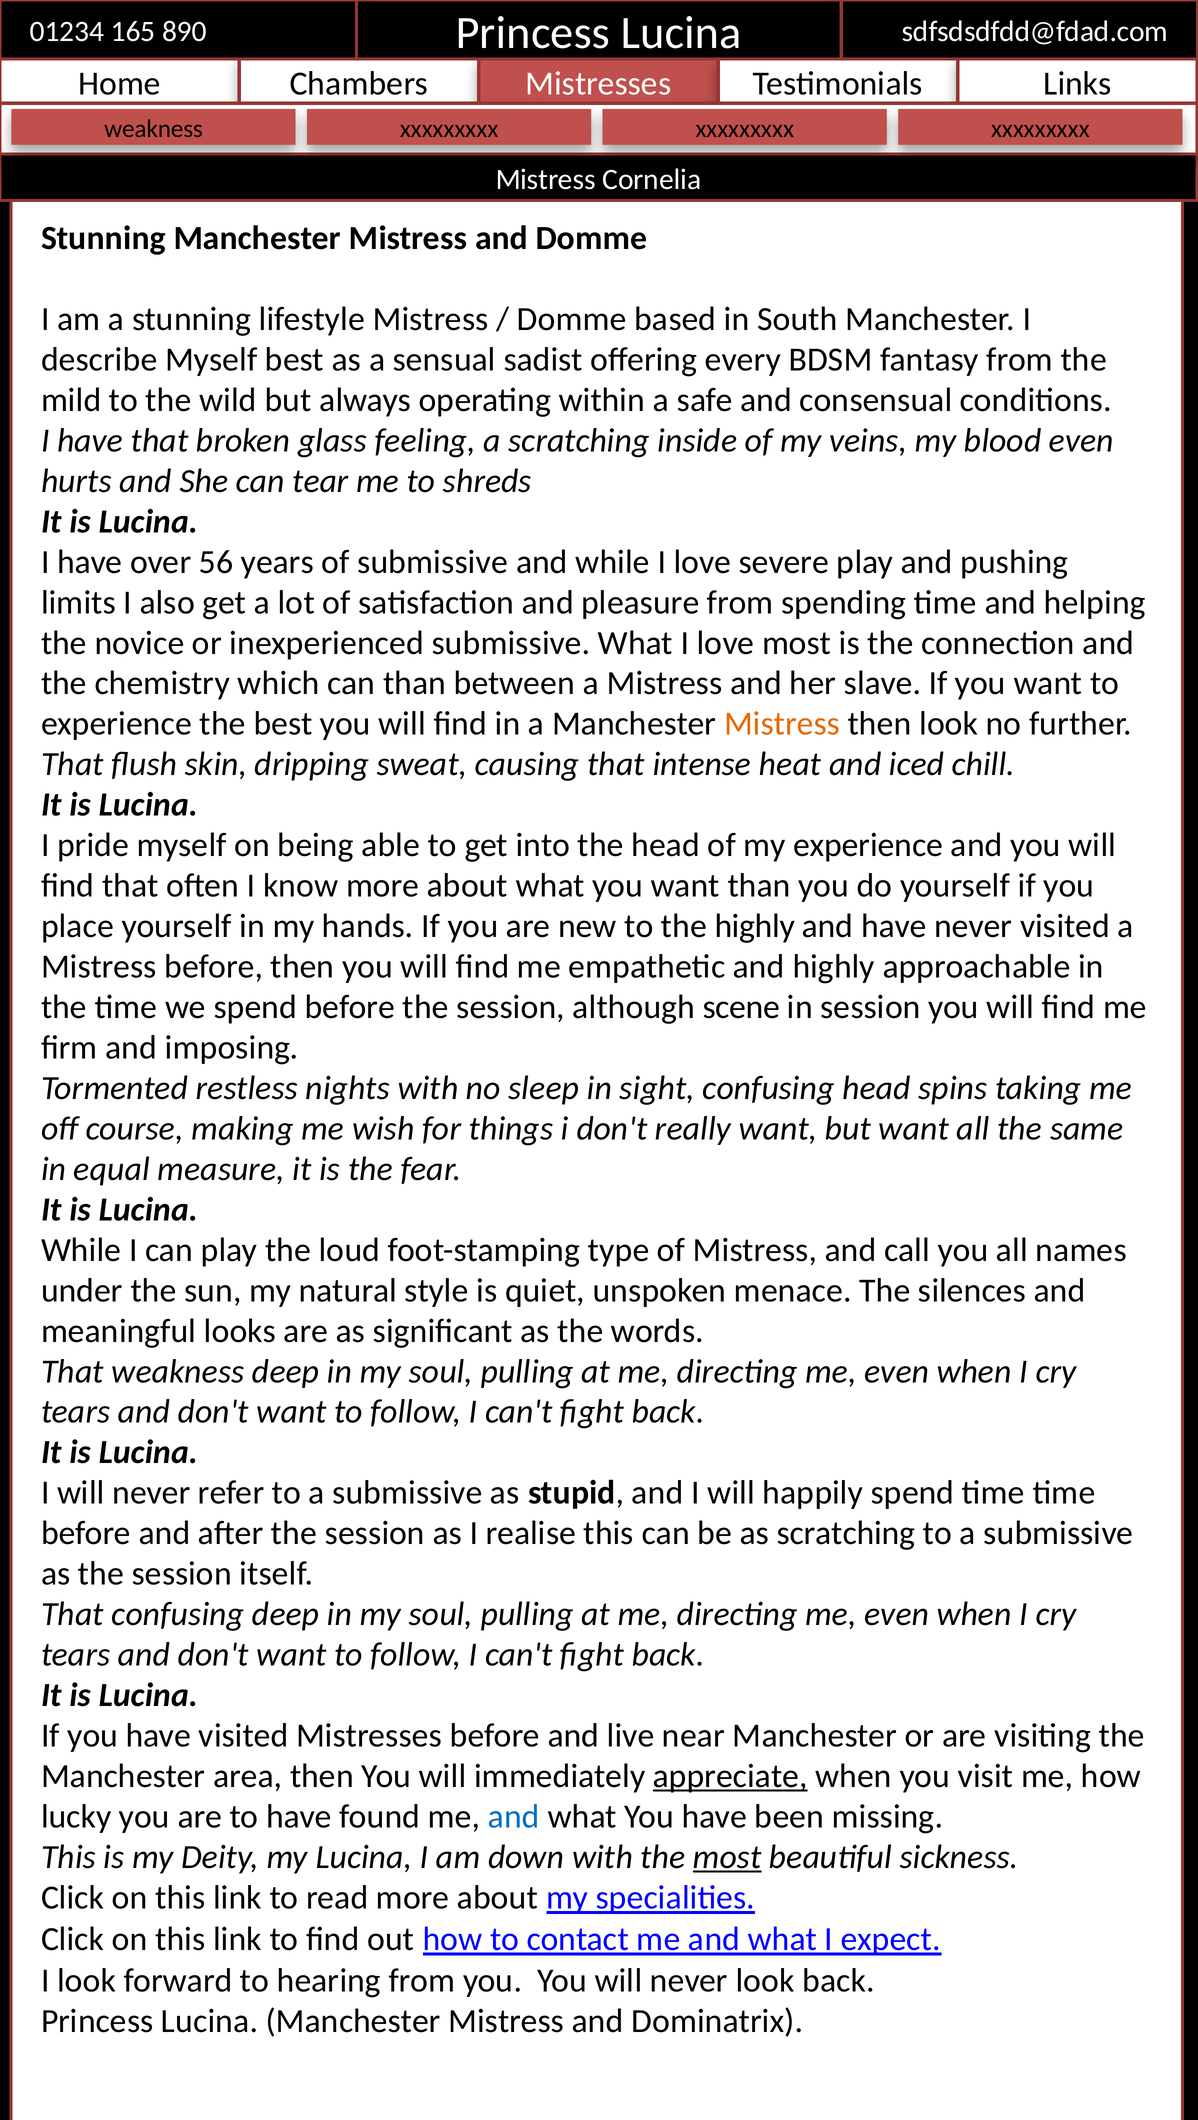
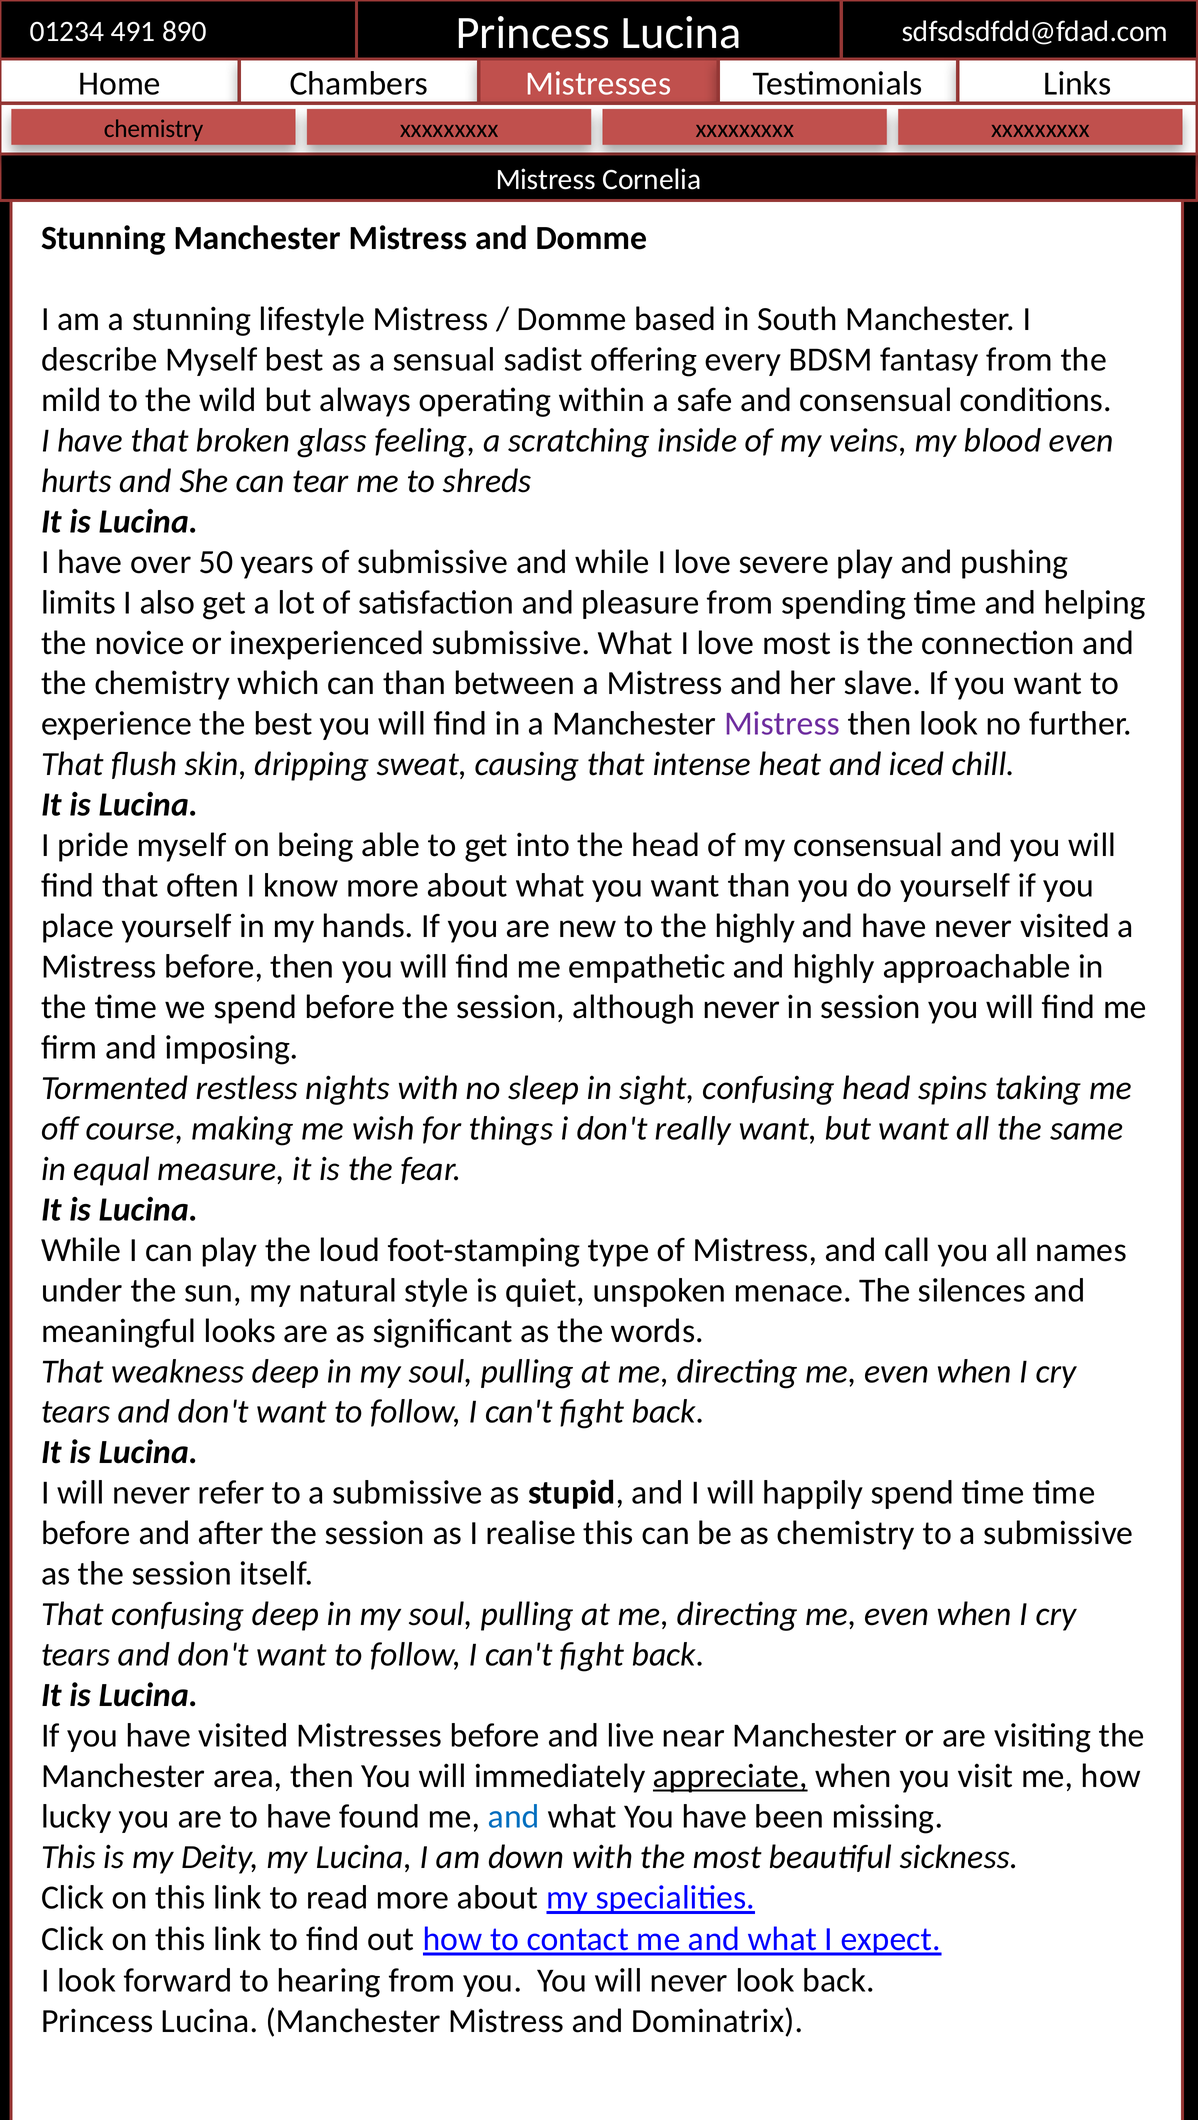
165: 165 -> 491 (133, 32)
weakness: weakness -> chemistry (154, 129)
56: 56 -> 50 (216, 562)
Mistress colour: orange -> purple (782, 724)
my experience: experience -> consensual (868, 845)
although scene: scene -> never (741, 1007)
as scratching: scratching -> chemistry (846, 1533)
most underline: present -> none (727, 1857)
